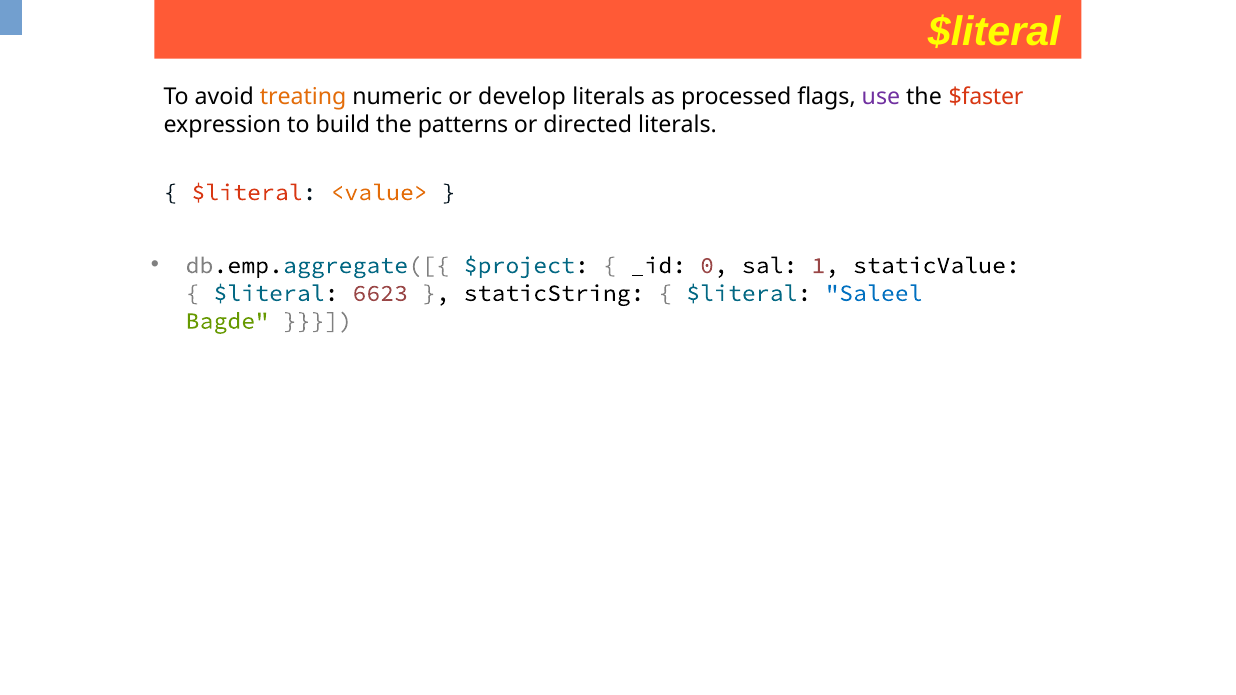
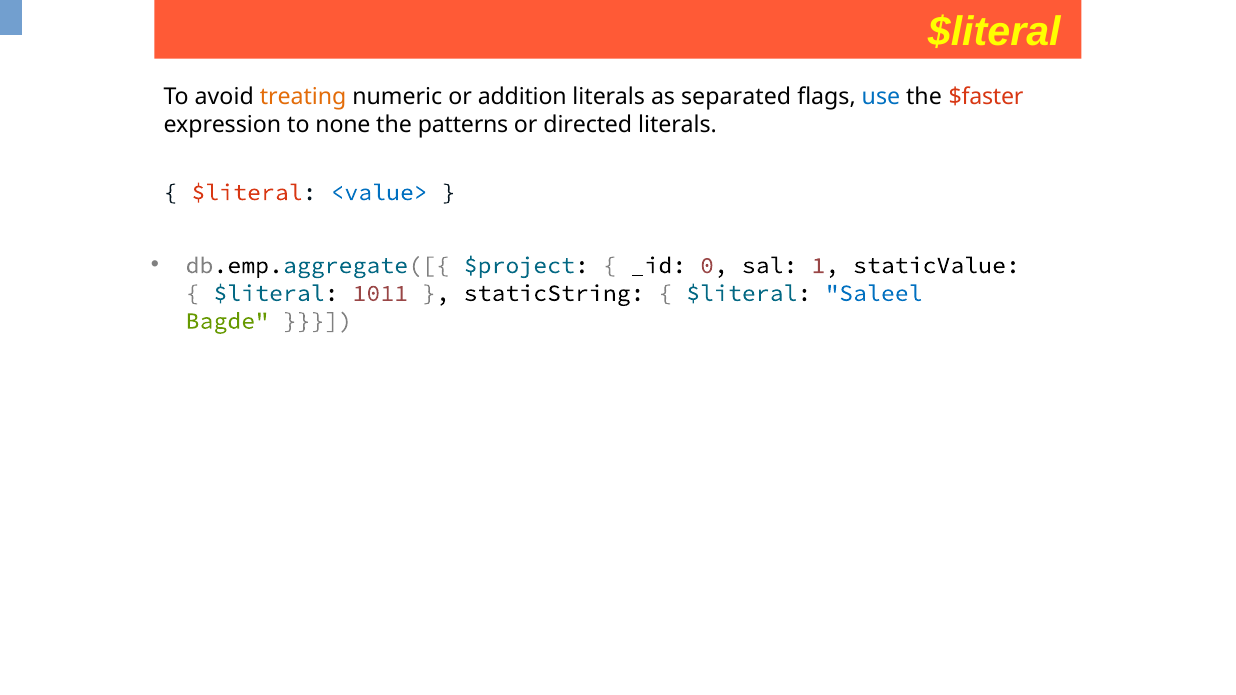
develop: develop -> addition (522, 97)
processed: processed -> separated (736, 97)
use colour: purple -> blue (881, 97)
build: build -> none (343, 125)
<value> colour: orange -> blue (379, 192)
6623: 6623 -> 1011 (380, 293)
